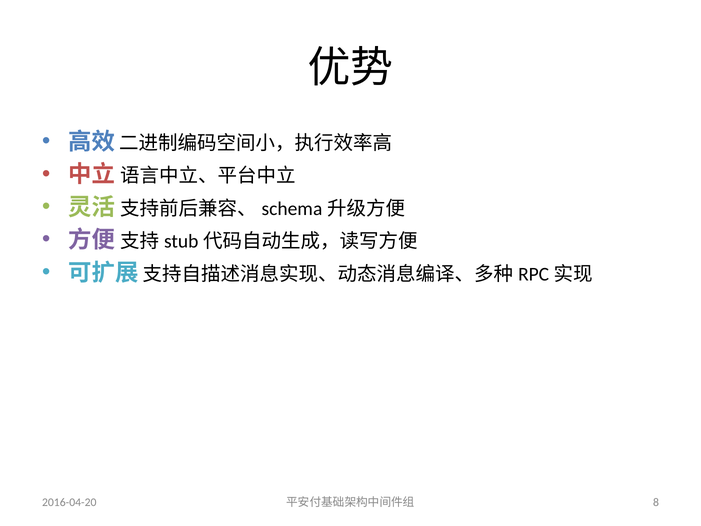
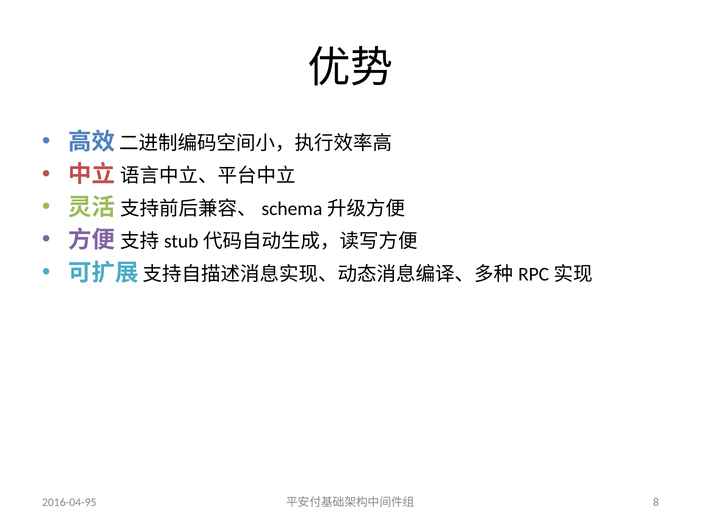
2016-04-20: 2016-04-20 -> 2016-04-95 (69, 502)
